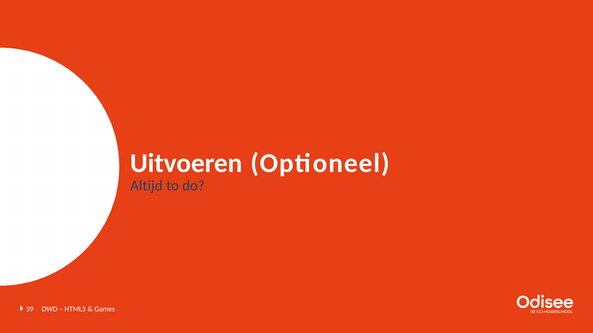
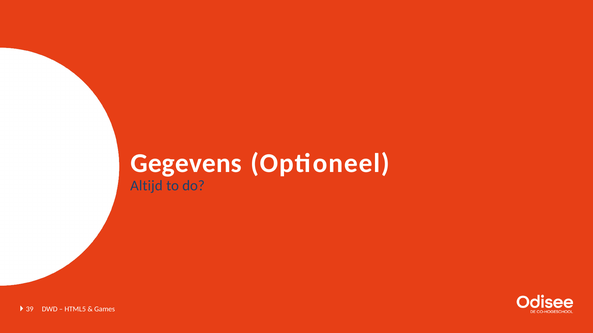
Uitvoeren: Uitvoeren -> Gegevens (186, 164)
